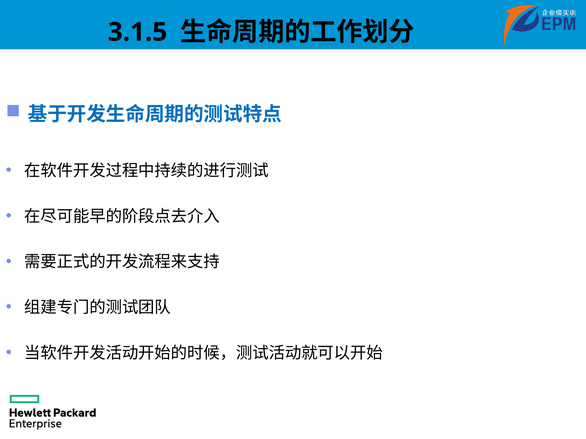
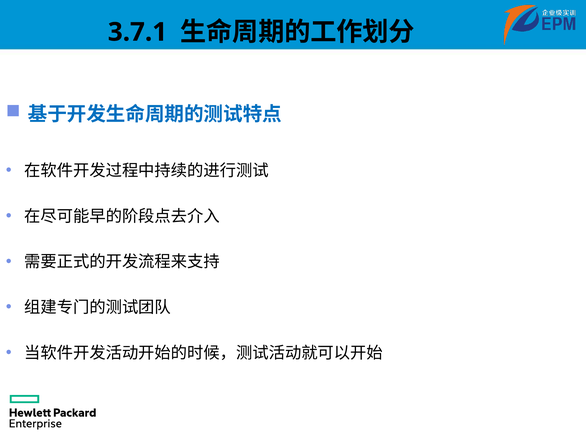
3.1.5: 3.1.5 -> 3.7.1 (137, 32)
